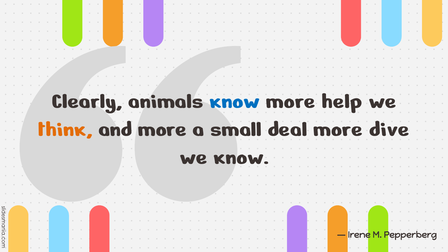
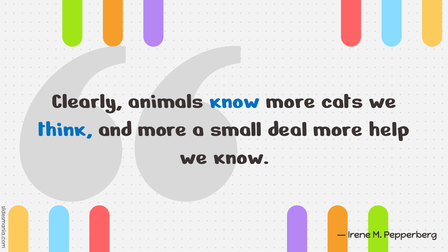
help: help -> cats (342, 101)
think colour: orange -> blue (65, 129)
dive: dive -> help (389, 129)
